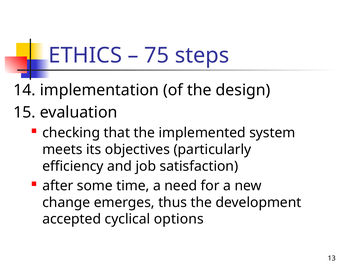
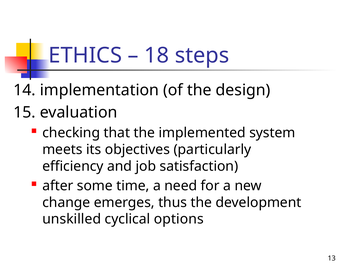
75: 75 -> 18 (157, 55)
accepted: accepted -> unskilled (72, 219)
